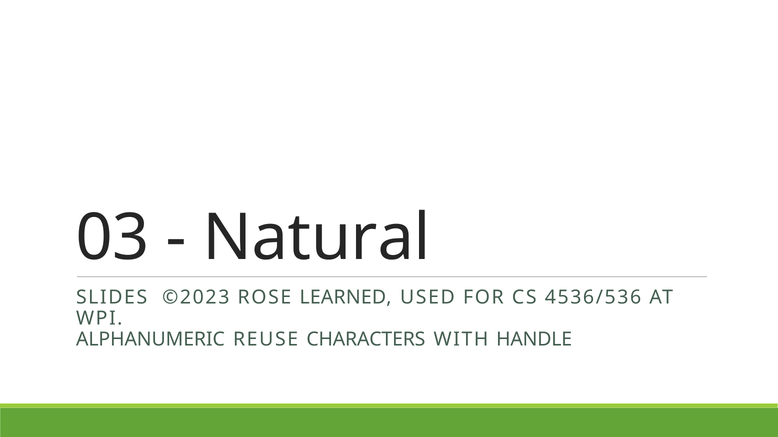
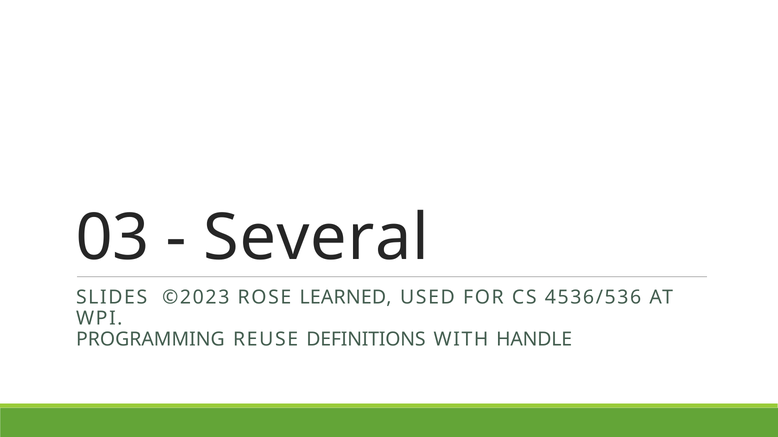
Natural: Natural -> Several (316, 238)
ALPHANUMERIC: ALPHANUMERIC -> PROGRAMMING (150, 340)
CHARACTERS: CHARACTERS -> DEFINITIONS (366, 340)
